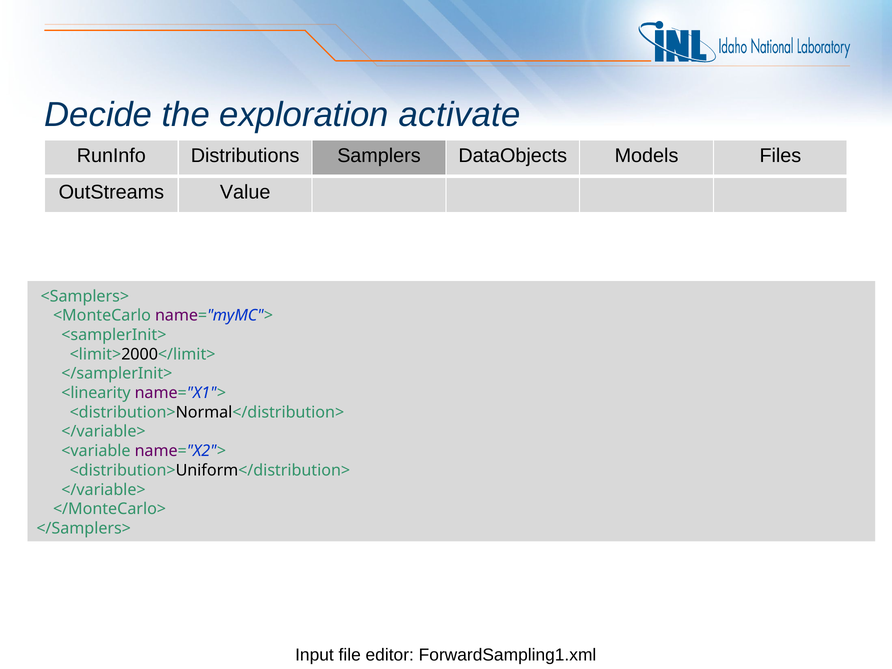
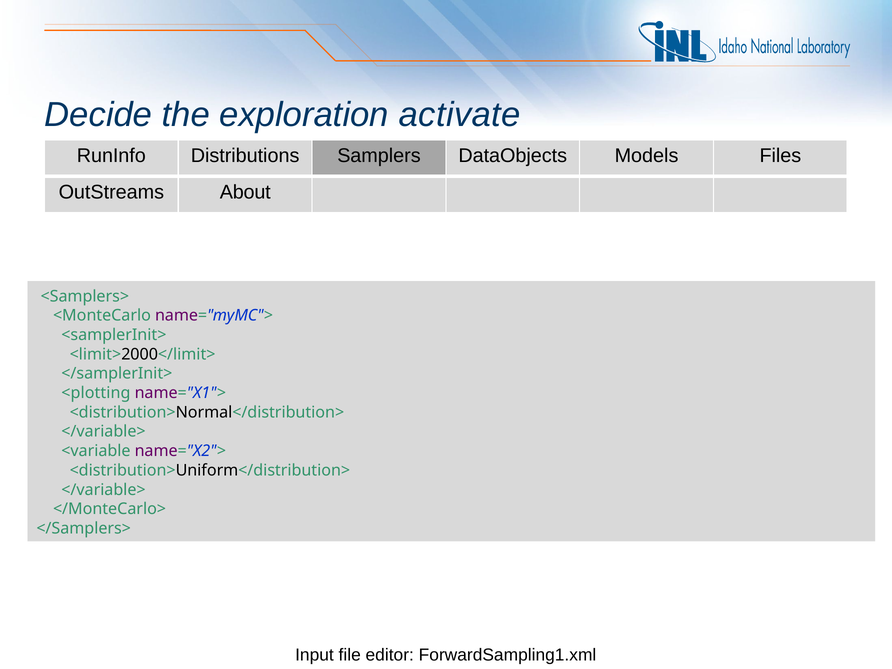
Value: Value -> About (245, 192)
<linearity: <linearity -> <plotting (96, 393)
